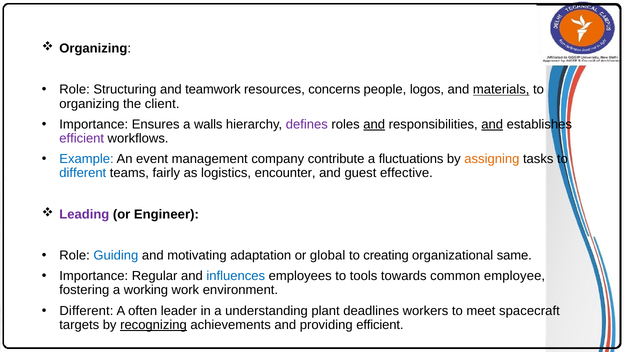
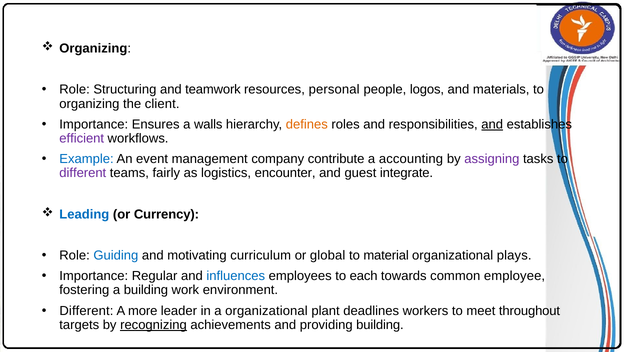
concerns: concerns -> personal (334, 90)
materials underline: present -> none (501, 90)
defines colour: purple -> orange (307, 124)
and underline: present -> none (374, 124)
fluctuations: fluctuations -> accounting (411, 159)
assigning colour: orange -> purple (492, 159)
different colour: blue -> purple (83, 173)
effective: effective -> integrate (407, 173)
Leading colour: purple -> blue (84, 214)
Engineer: Engineer -> Currency (166, 214)
adaptation: adaptation -> curriculum (261, 255)
creating: creating -> material (386, 255)
same: same -> plays (514, 255)
tools: tools -> each (364, 276)
a working: working -> building (146, 290)
often: often -> more (143, 310)
a understanding: understanding -> organizational (266, 310)
spacecraft: spacecraft -> throughout (530, 310)
providing efficient: efficient -> building (380, 324)
